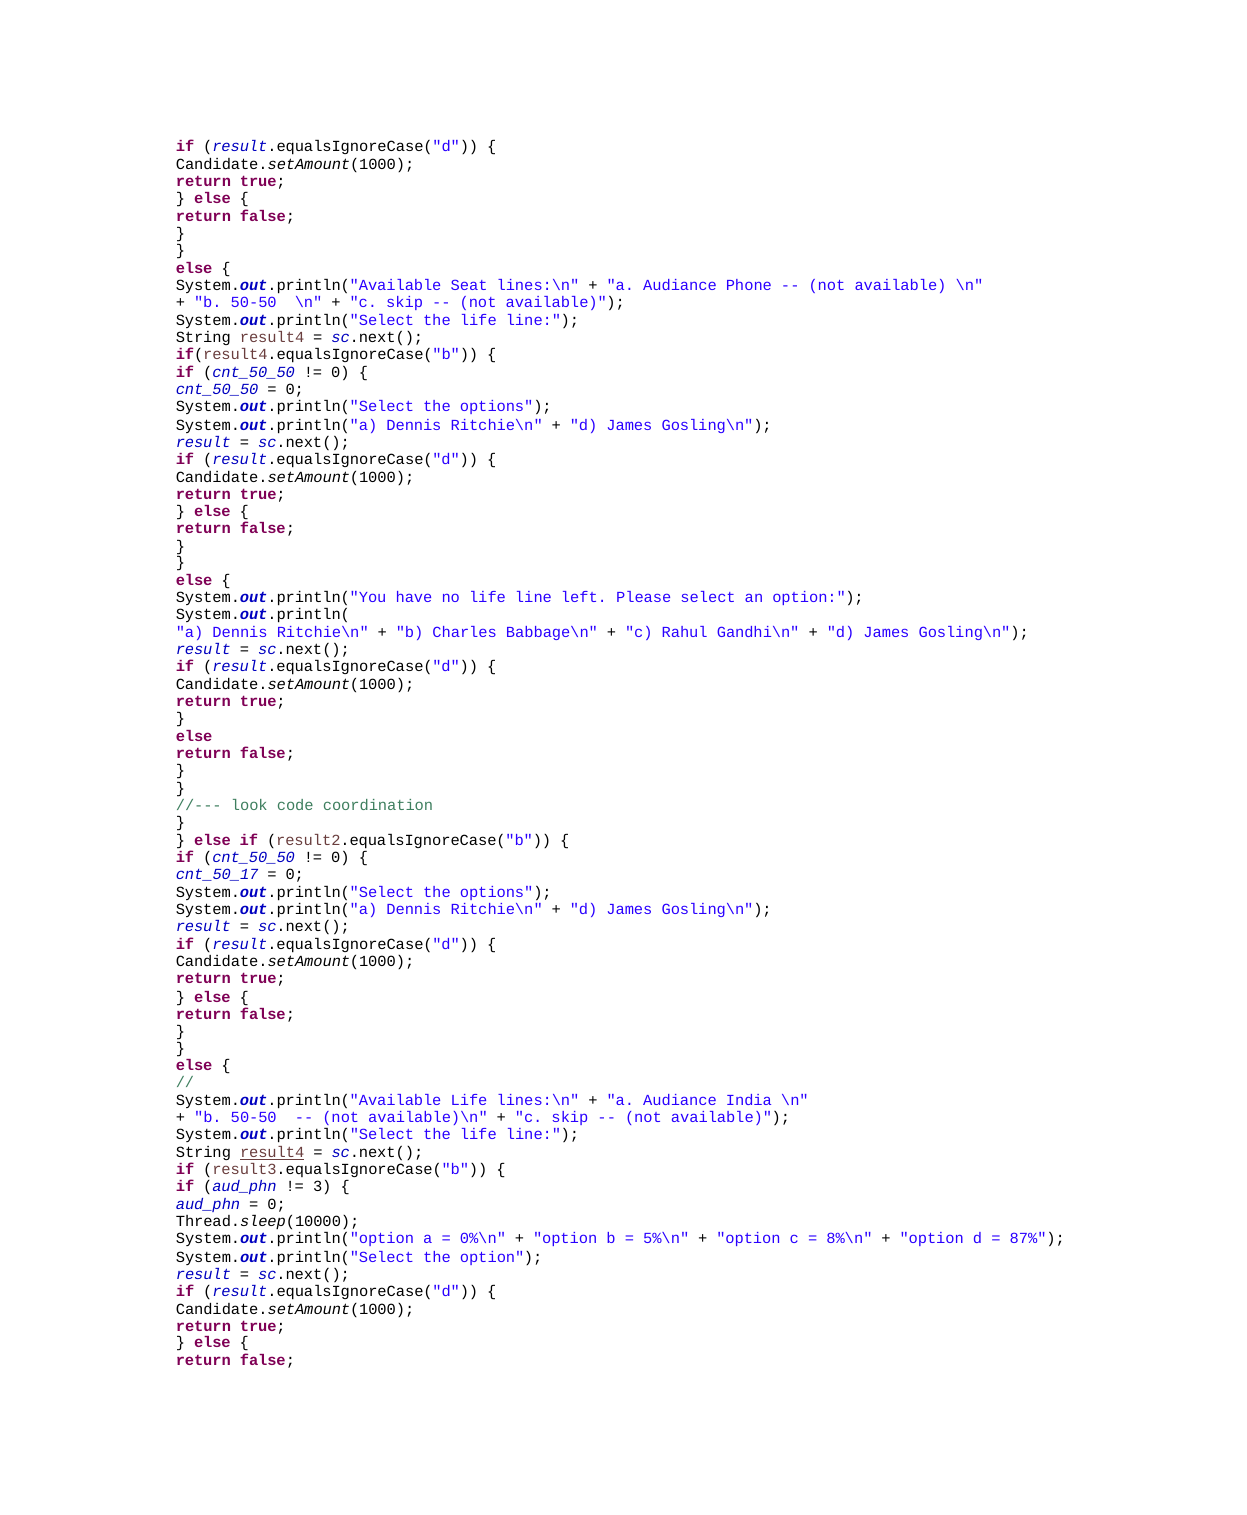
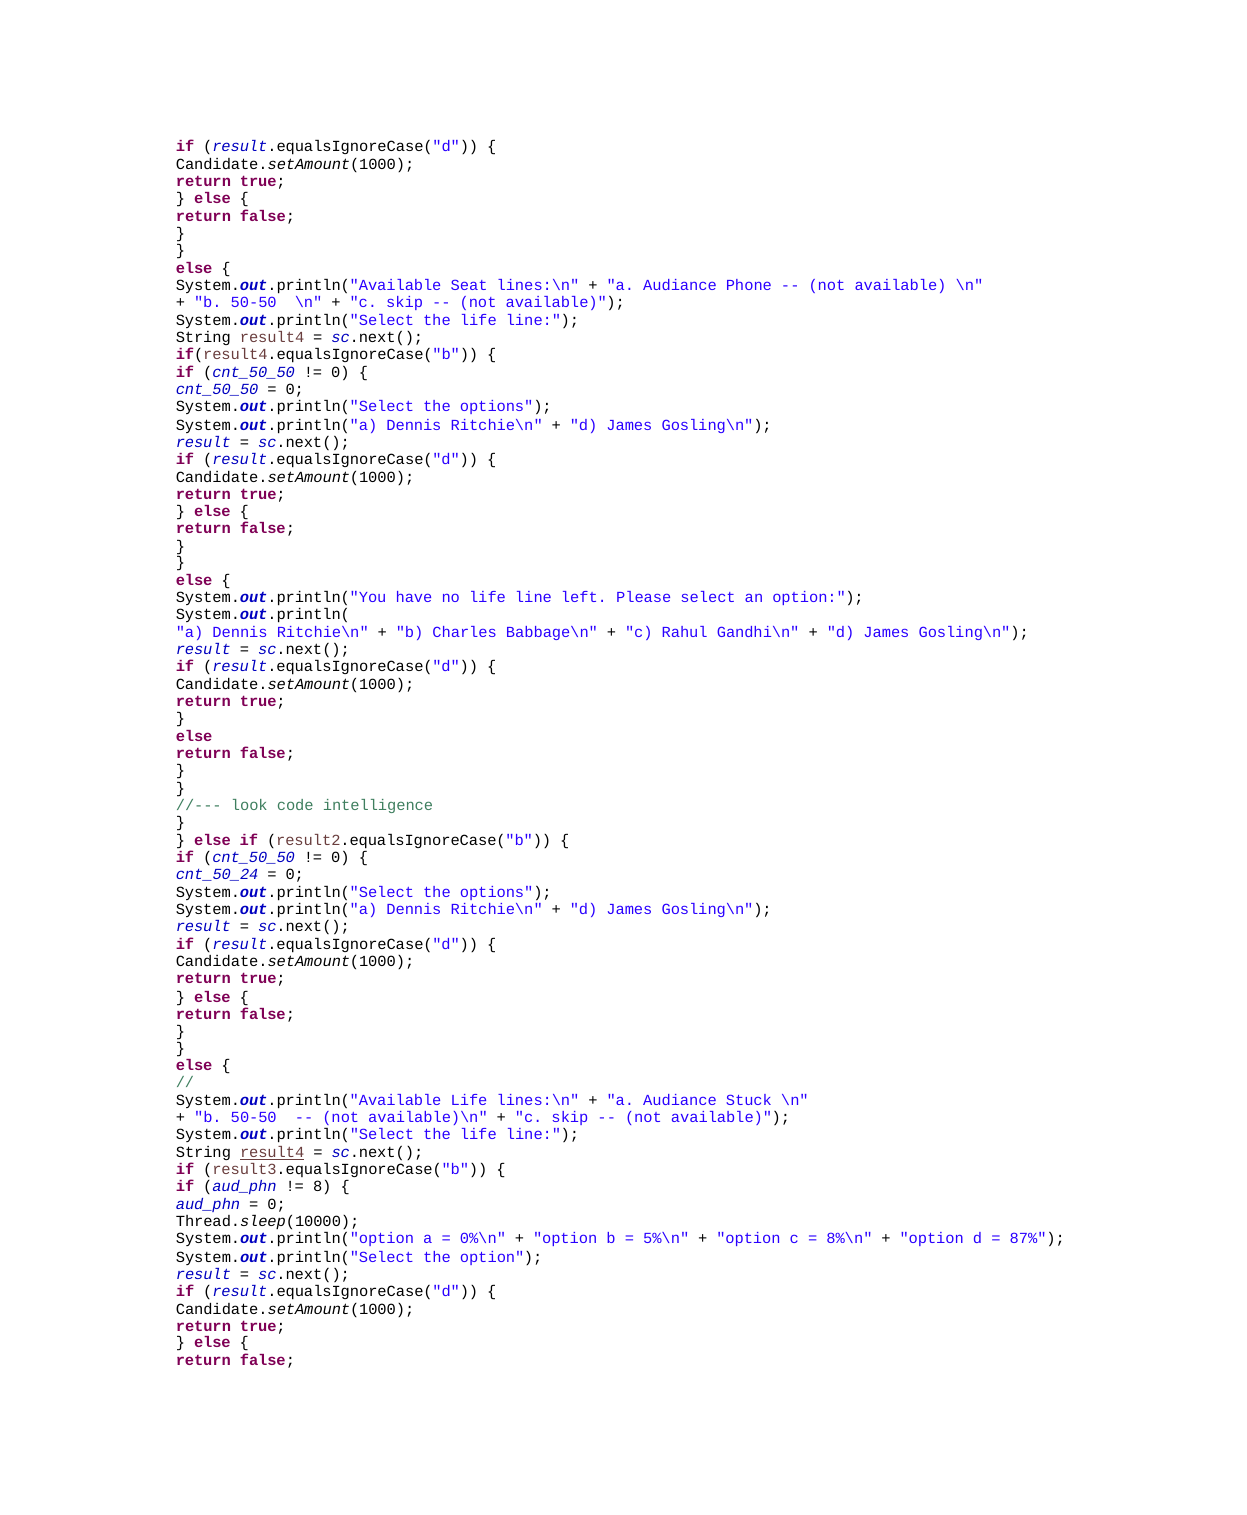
coordination: coordination -> intelligence (378, 806)
cnt_50_17: cnt_50_17 -> cnt_50_24 (217, 875)
India: India -> Stuck (749, 1100)
3: 3 -> 8 (322, 1187)
